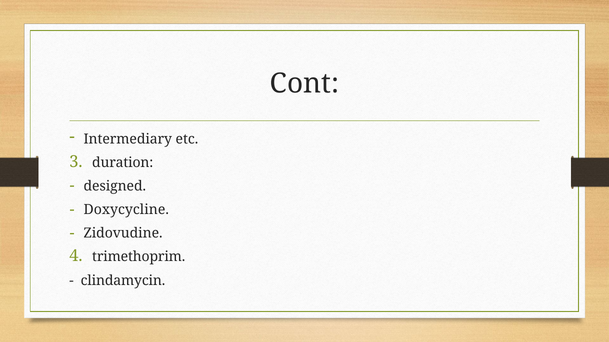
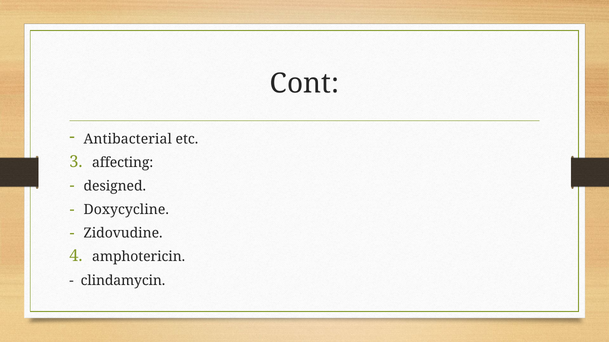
Intermediary: Intermediary -> Antibacterial (128, 139)
duration: duration -> affecting (123, 163)
trimethoprim: trimethoprim -> amphotericin (139, 257)
